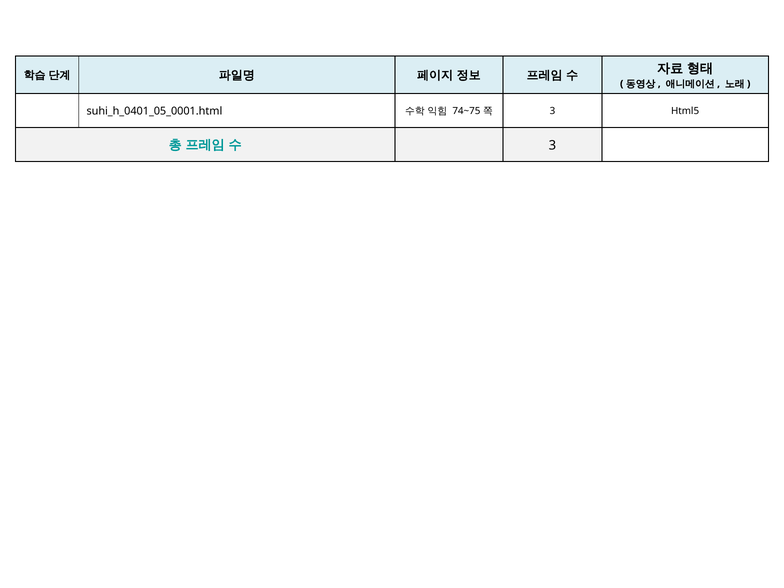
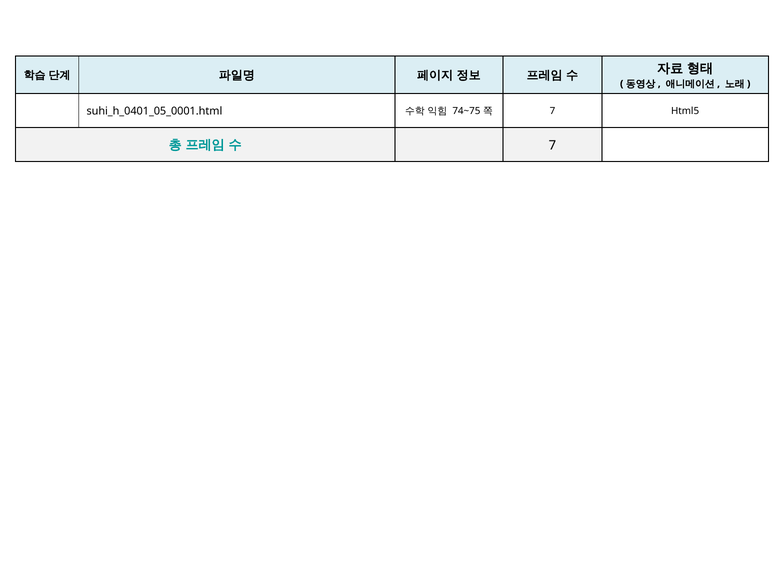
3: 3 -> 7 (552, 111)
3: 3 -> 7 (552, 145)
